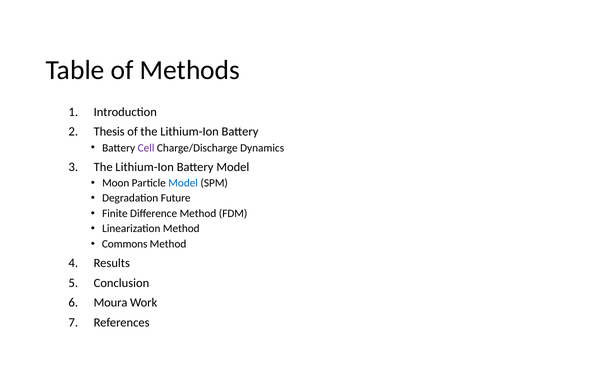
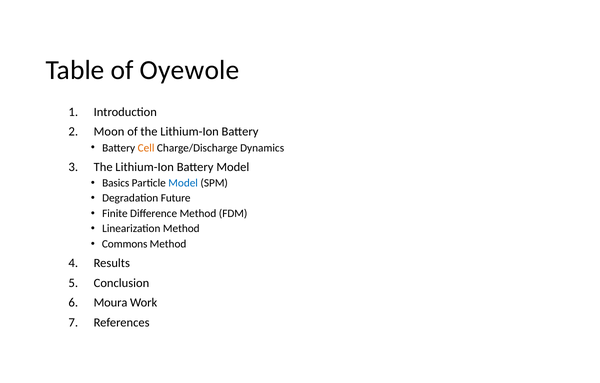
Methods: Methods -> Oyewole (190, 70)
Thesis: Thesis -> Moon (109, 132)
Cell colour: purple -> orange (146, 148)
Moon: Moon -> Basics (116, 183)
